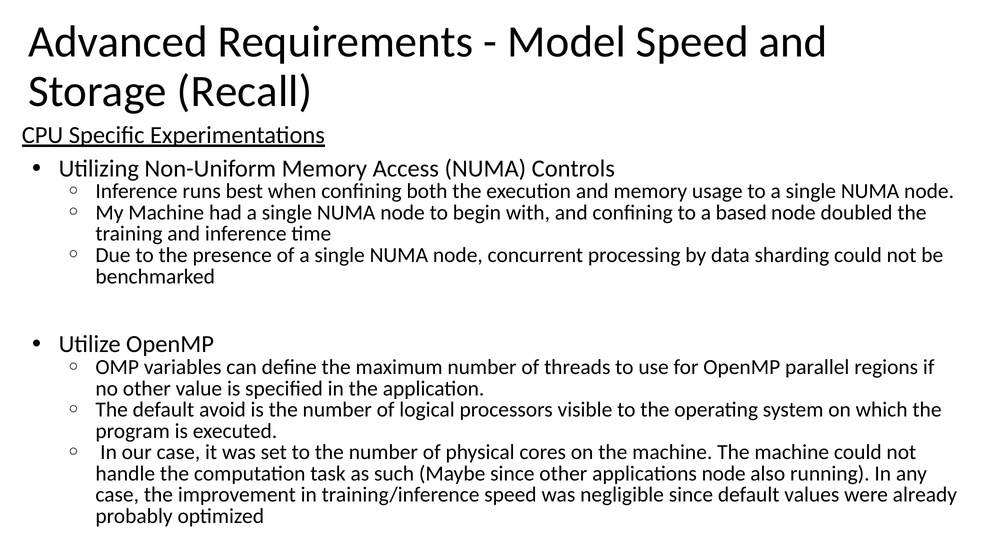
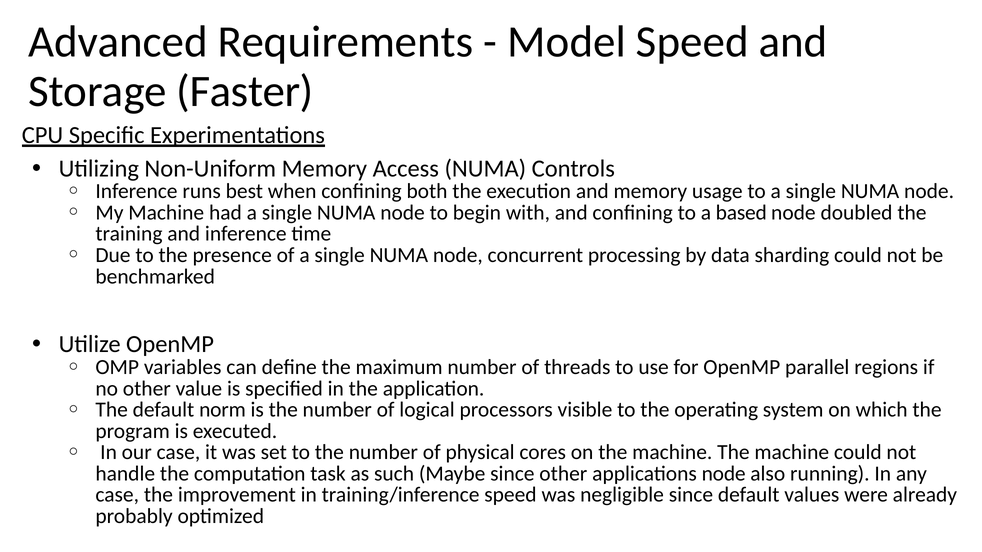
Recall: Recall -> Faster (245, 91)
avoid: avoid -> norm (222, 410)
